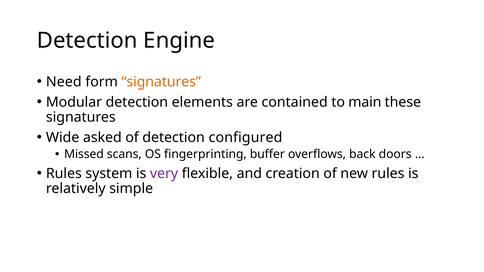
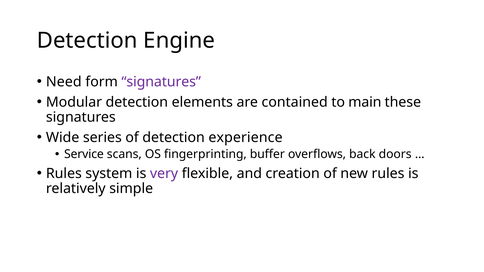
signatures colour: orange -> purple (161, 82)
asked: asked -> series (102, 138)
configured: configured -> experience (246, 138)
Missed: Missed -> Service (84, 154)
